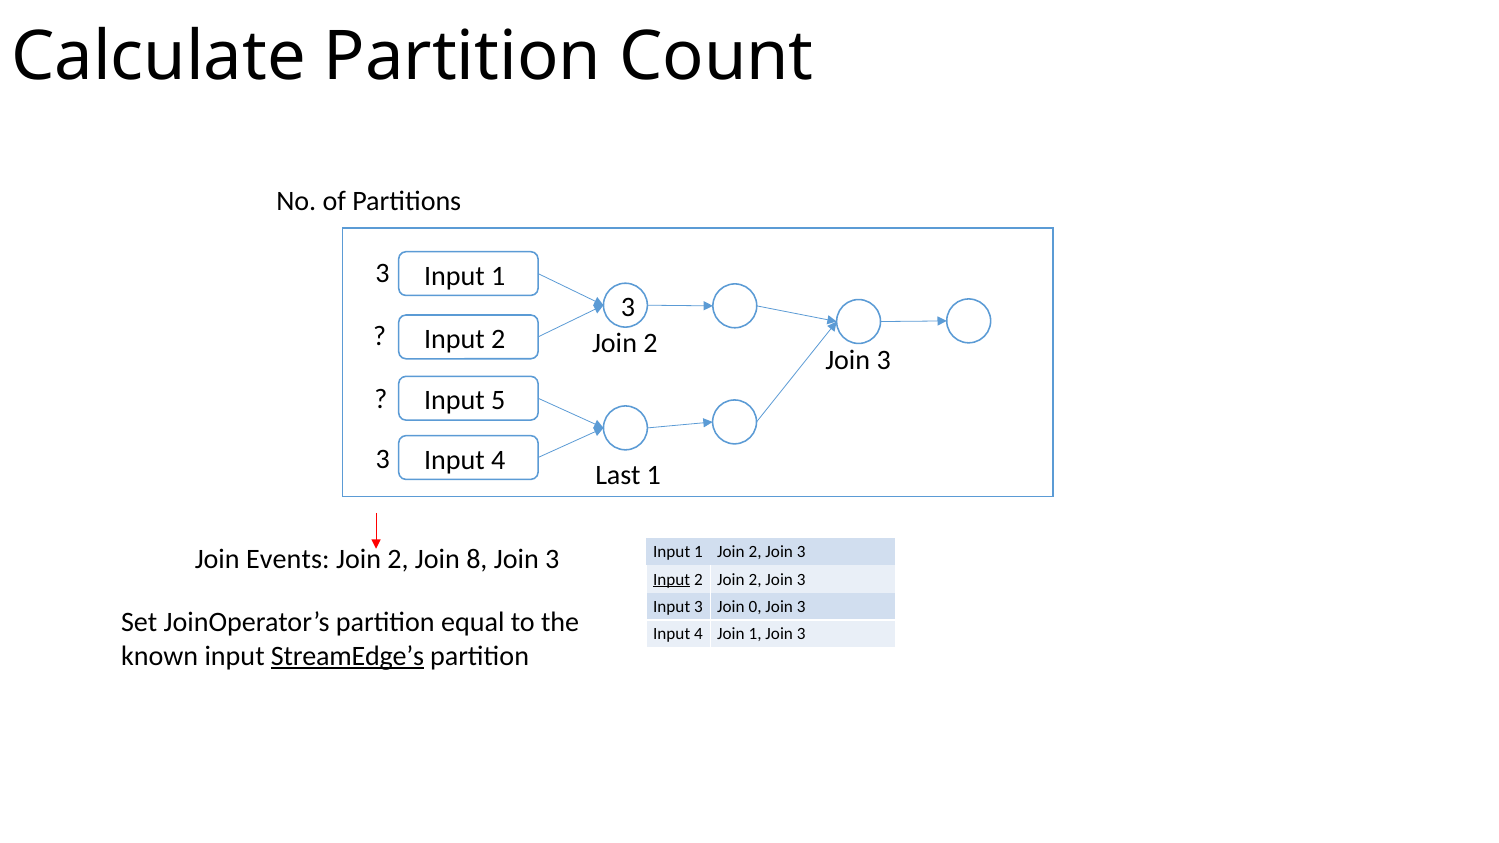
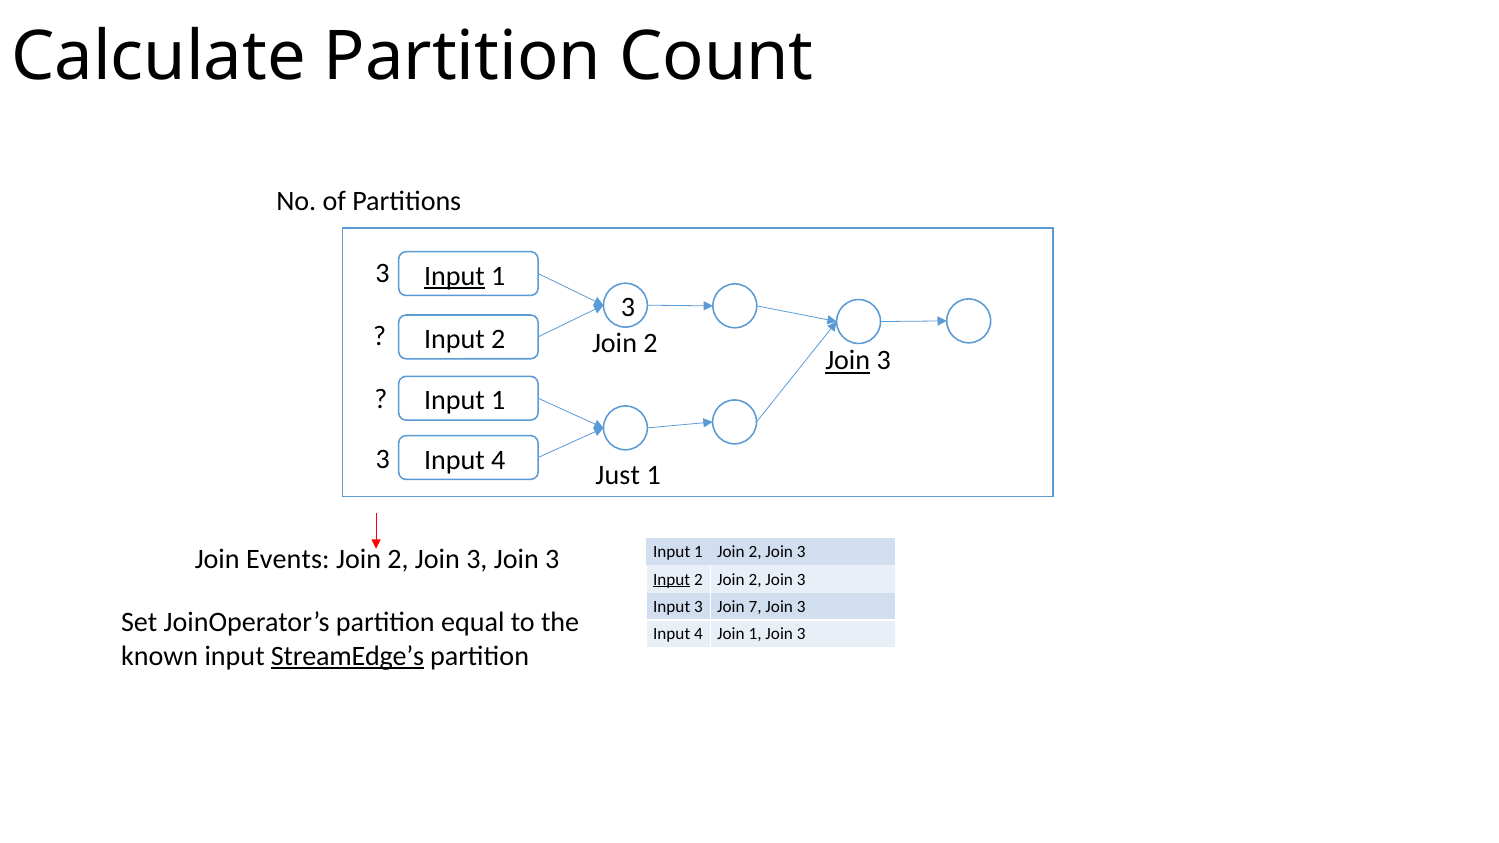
Input underline: none -> present (455, 276)
Join underline: none -> present (848, 361)
5: 5 -> 1 (498, 401)
Last: Last -> Just (618, 476)
8: 8 -> 3 (477, 559)
0: 0 -> 7 (755, 607)
